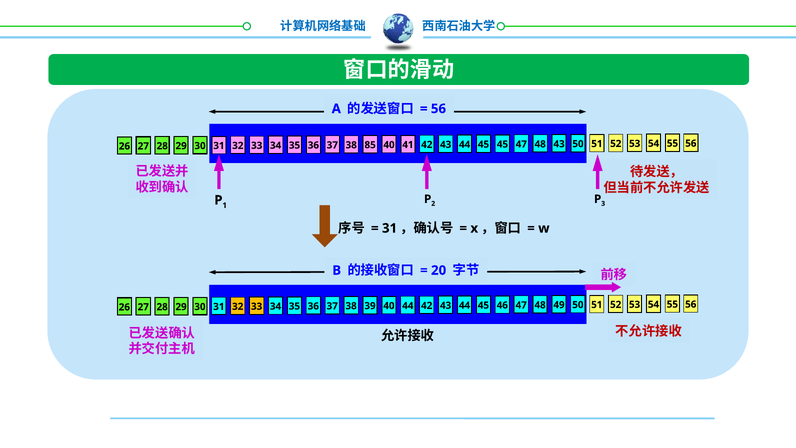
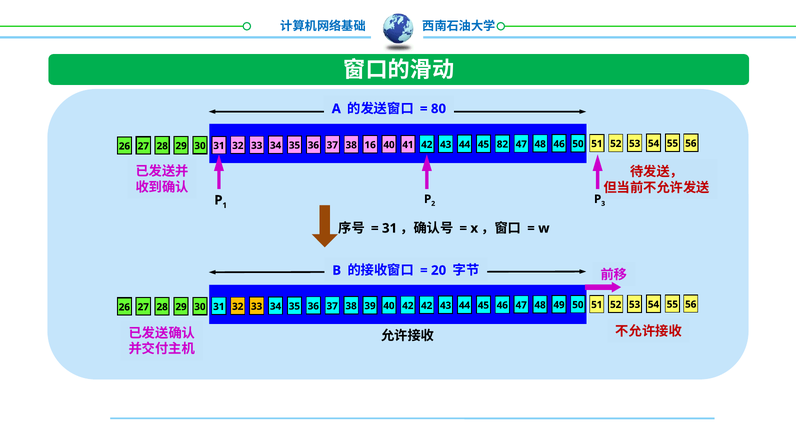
56: 56 -> 80 (438, 109)
85: 85 -> 16 (370, 145)
45 45: 45 -> 82 (502, 144)
48 43: 43 -> 46 (559, 144)
40 44: 44 -> 42 (408, 306)
